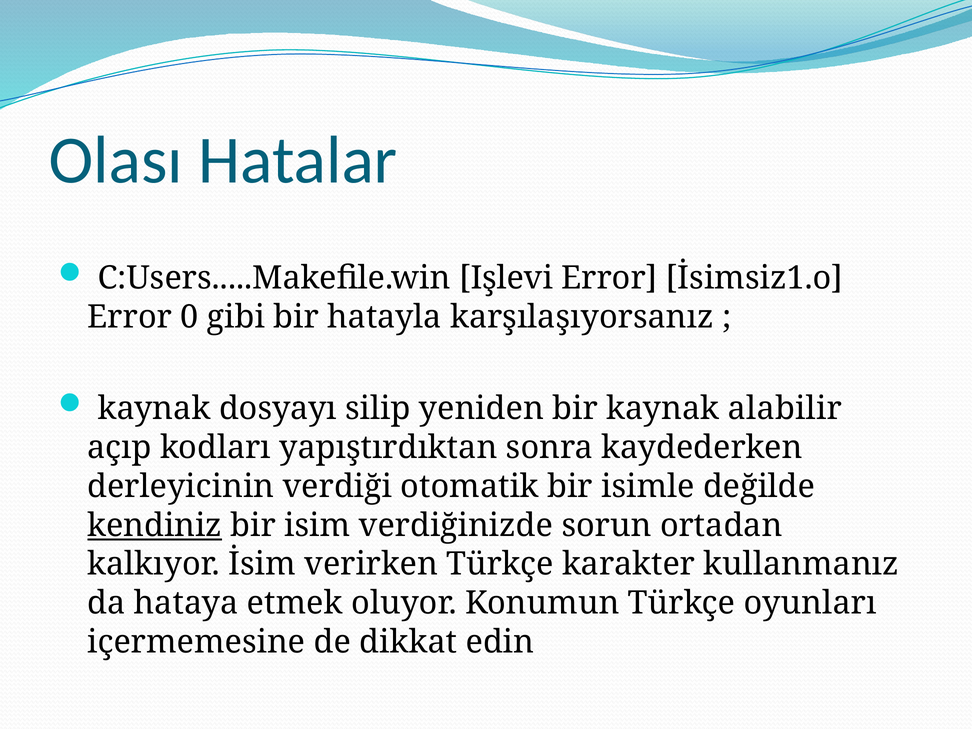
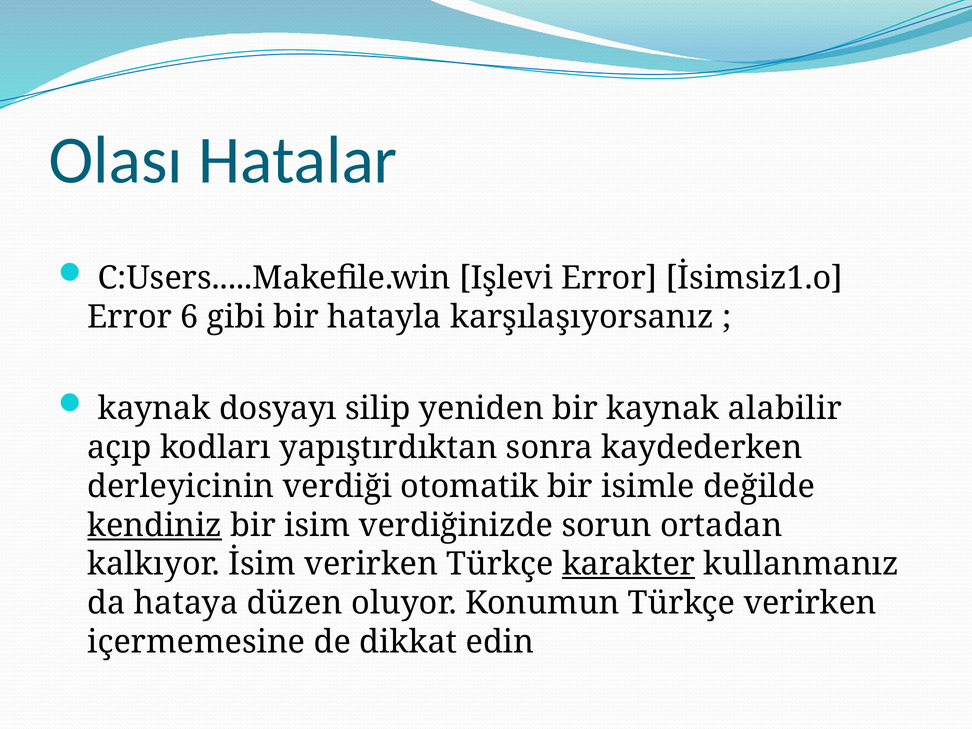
0: 0 -> 6 (189, 317)
karakter underline: none -> present (629, 564)
etmek: etmek -> düzen (295, 603)
Türkçe oyunları: oyunları -> verirken (810, 603)
